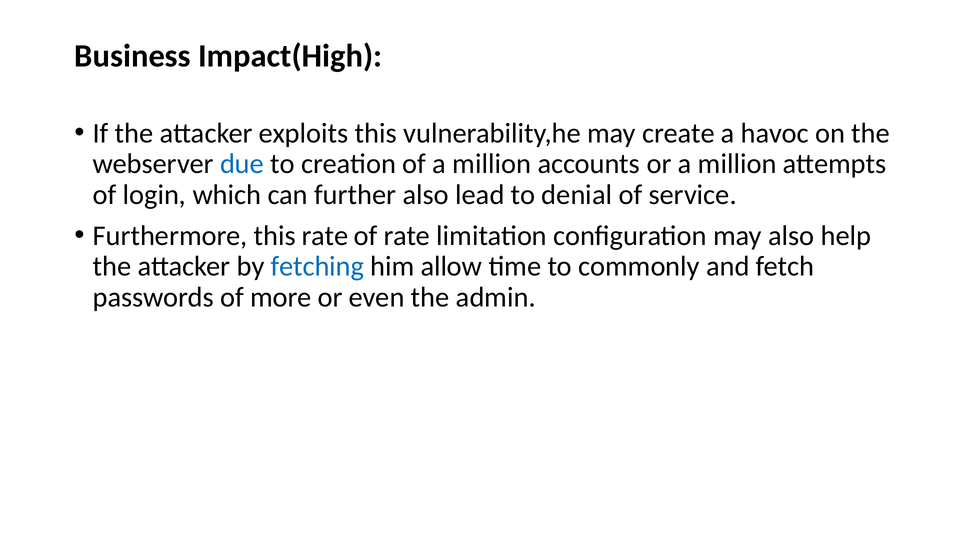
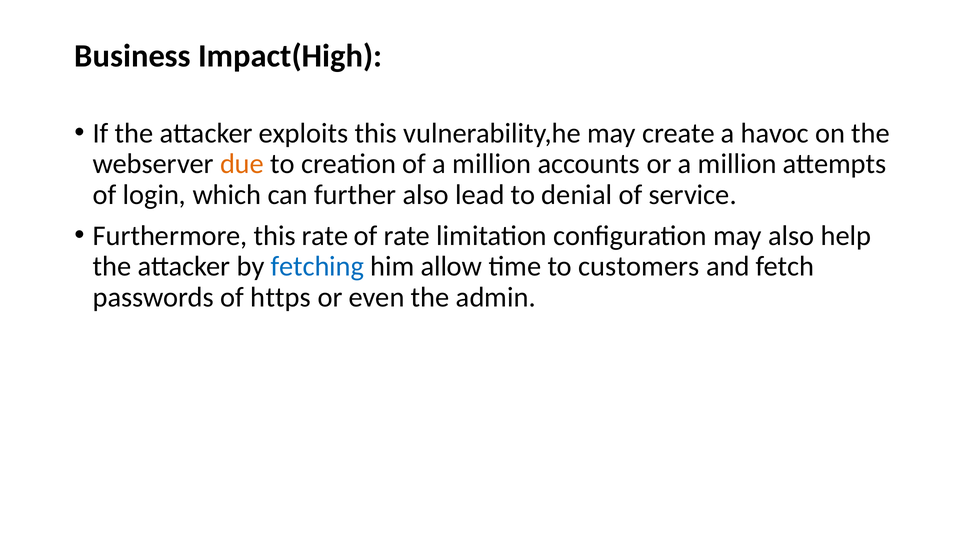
due colour: blue -> orange (242, 164)
commonly: commonly -> customers (639, 266)
more: more -> https (281, 297)
